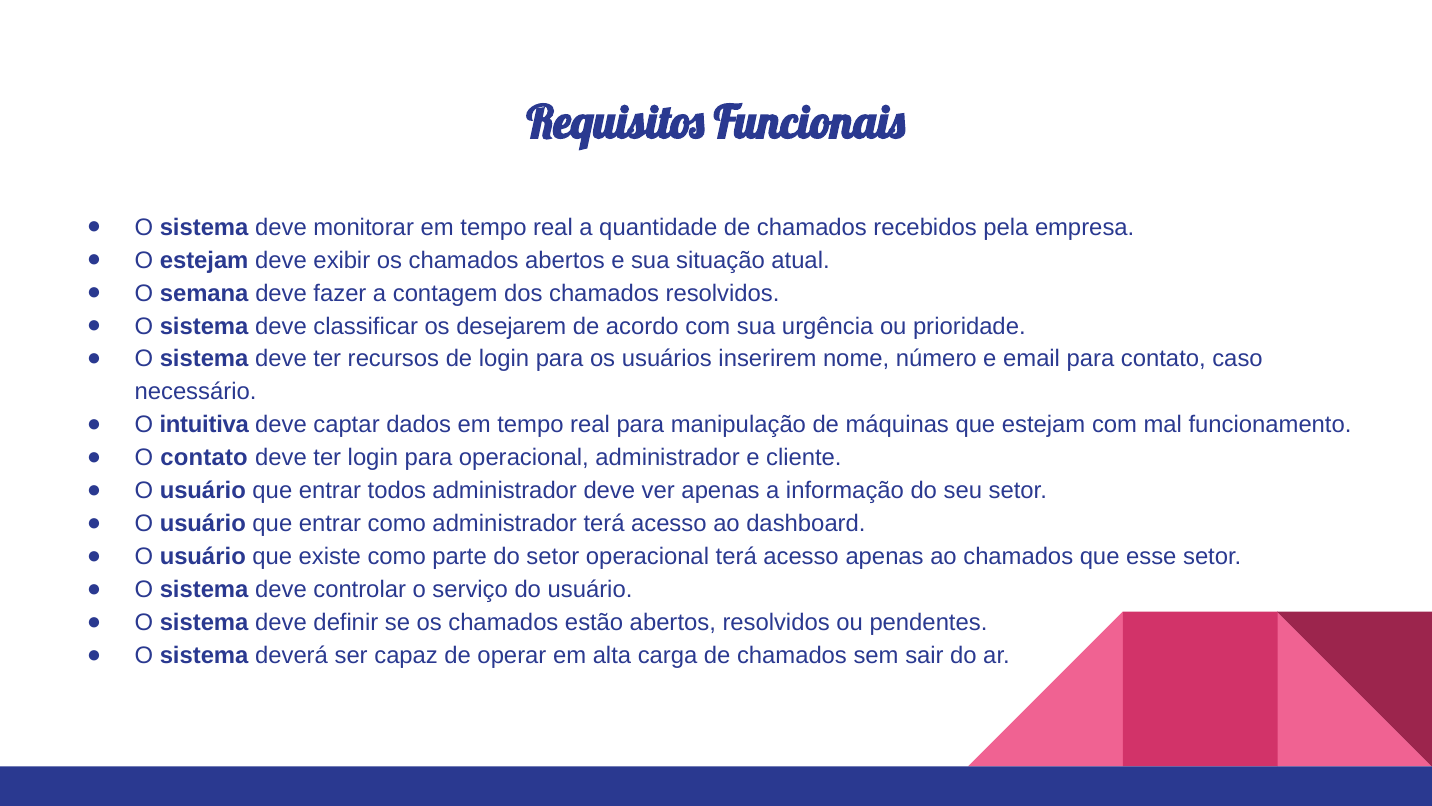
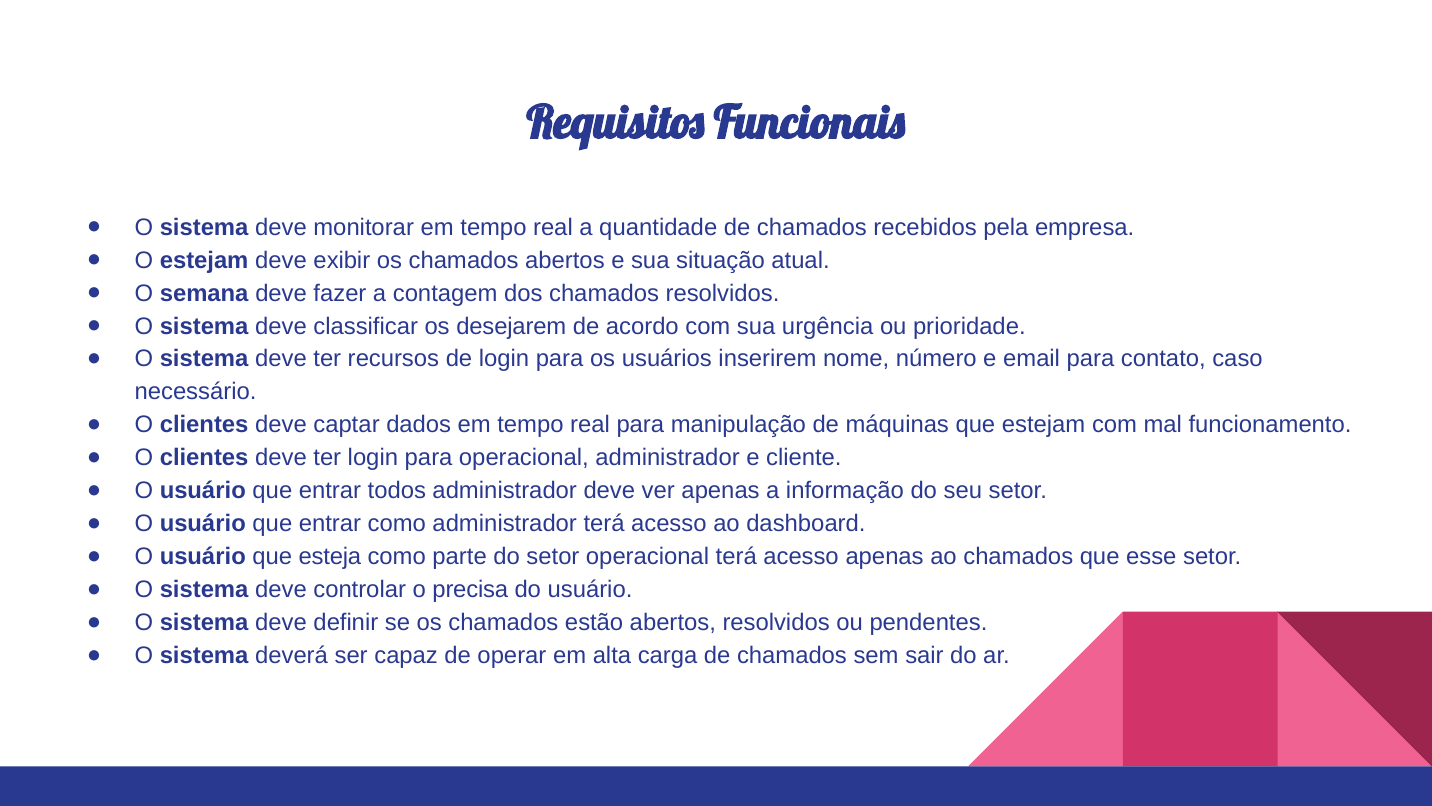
intuitiva: intuitiva -> clientes (204, 425)
contato: contato -> clientes (204, 458)
existe: existe -> esteja (330, 556)
serviço: serviço -> precisa (470, 589)
